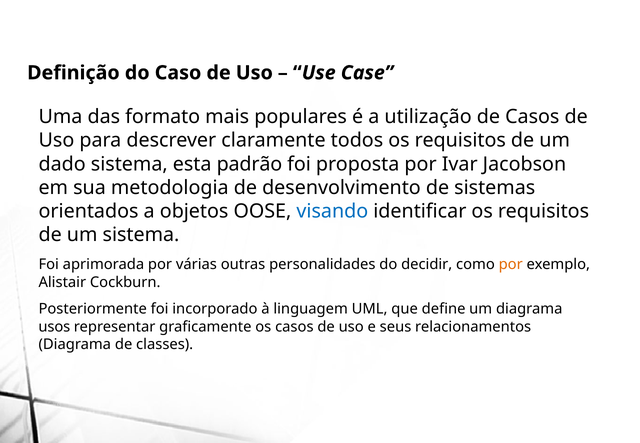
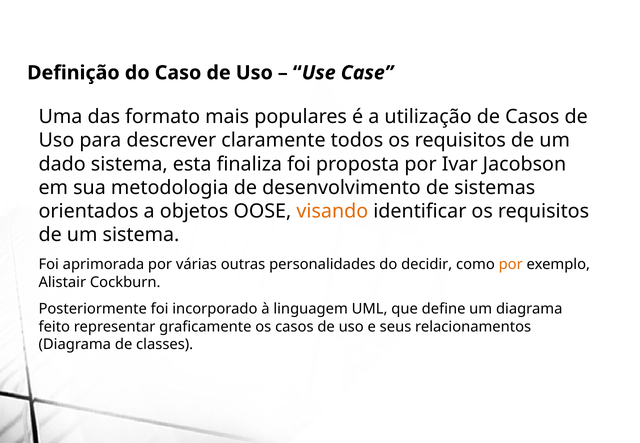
padrão: padrão -> finaliza (249, 164)
visando colour: blue -> orange (332, 211)
usos: usos -> feito (54, 327)
